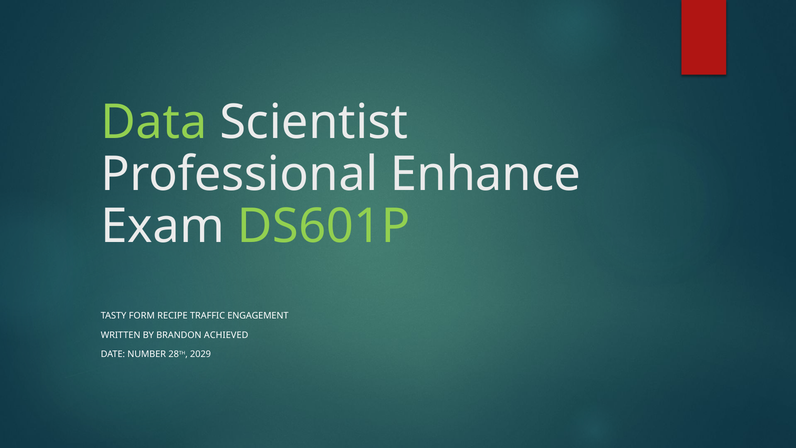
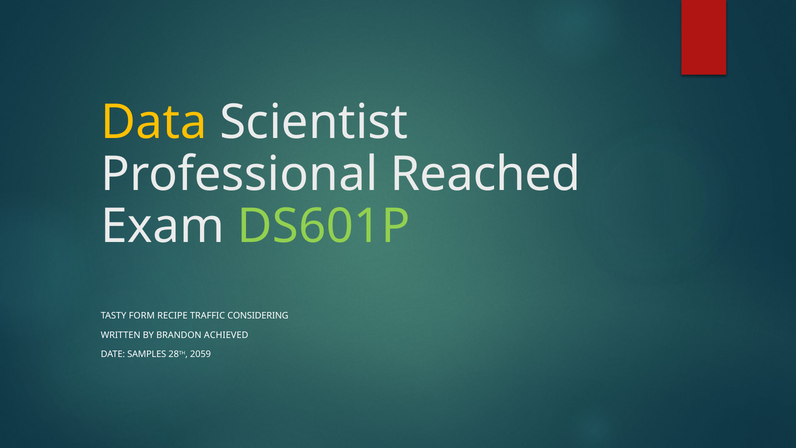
Data colour: light green -> yellow (154, 122)
Enhance: Enhance -> Reached (486, 174)
ENGAGEMENT: ENGAGEMENT -> CONSIDERING (258, 316)
NUMBER: NUMBER -> SAMPLES (147, 354)
2029: 2029 -> 2059 (201, 354)
